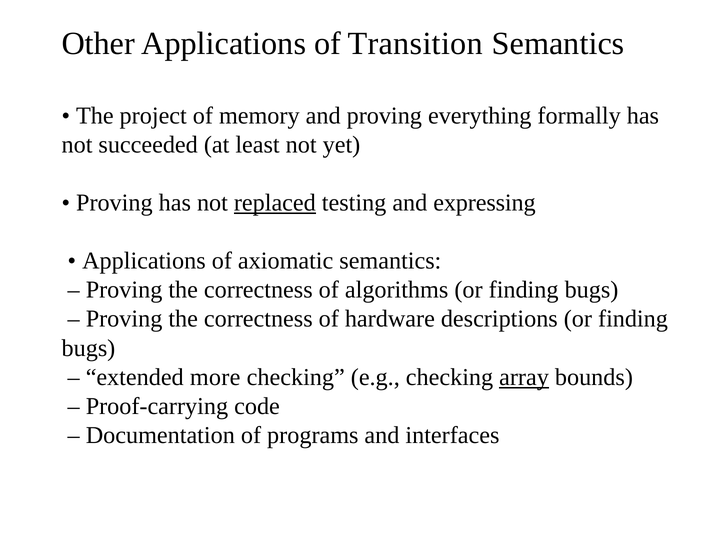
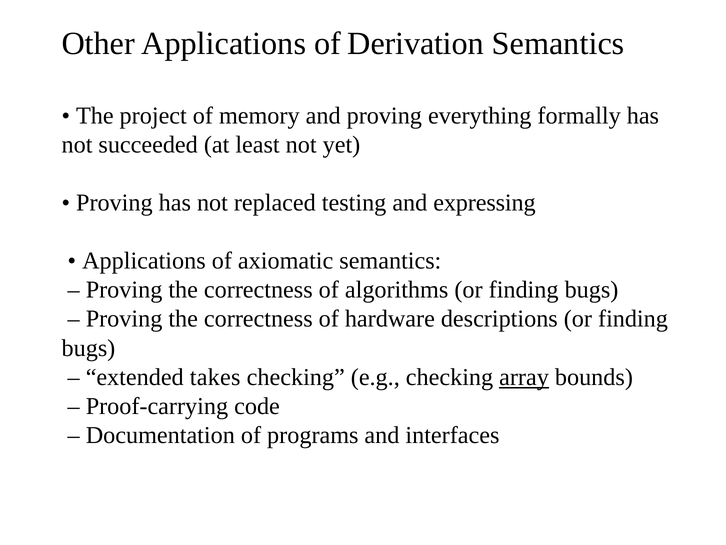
Transition: Transition -> Derivation (416, 43)
replaced underline: present -> none (275, 203)
more: more -> takes (215, 377)
